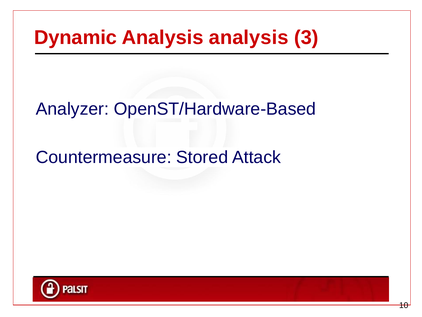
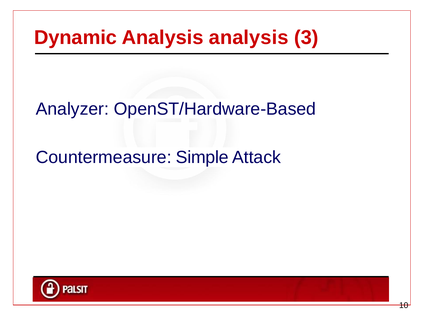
Stored: Stored -> Simple (202, 157)
